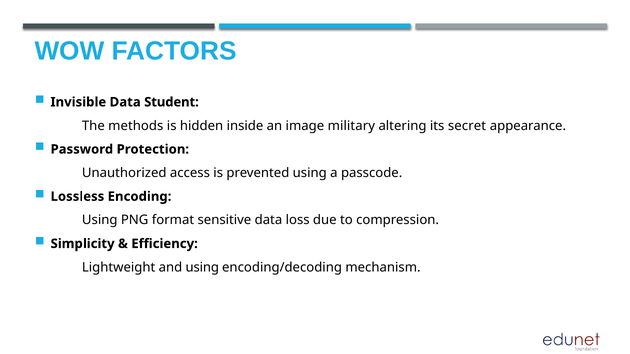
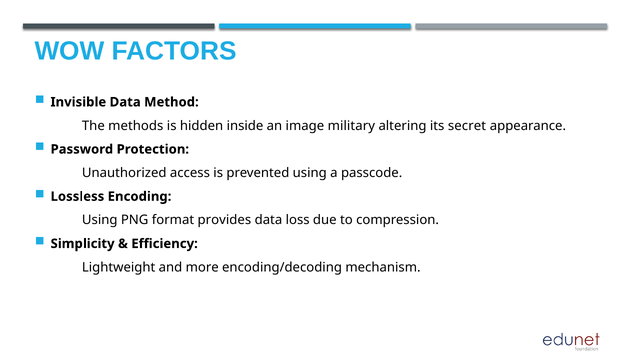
Student: Student -> Method (171, 102)
sensitive: sensitive -> provides (224, 220)
and using: using -> more (202, 268)
